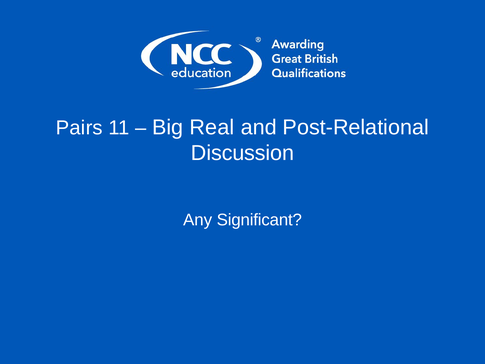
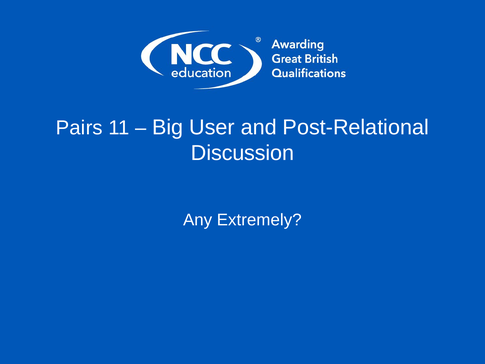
Real: Real -> User (212, 127)
Significant: Significant -> Extremely (259, 220)
